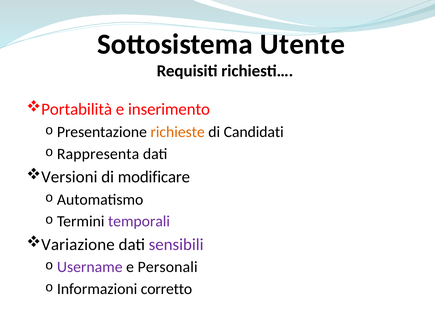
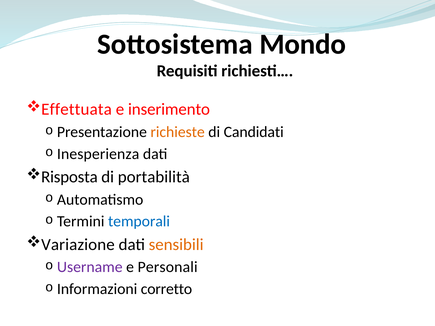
Utente: Utente -> Mondo (303, 44)
Portabilità: Portabilità -> Effettuata (77, 109)
Rappresenta: Rappresenta -> Inesperienza (98, 154)
Versioni: Versioni -> Risposta (69, 177)
modificare: modificare -> portabilità (154, 177)
temporali colour: purple -> blue (139, 222)
sensibili colour: purple -> orange (176, 245)
